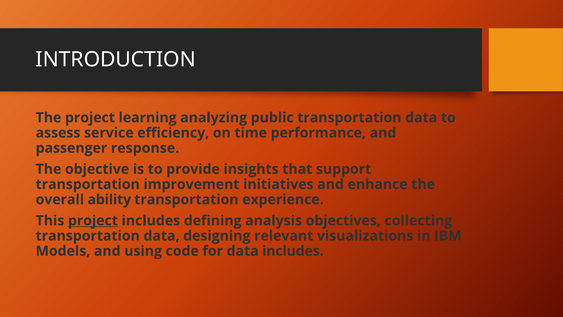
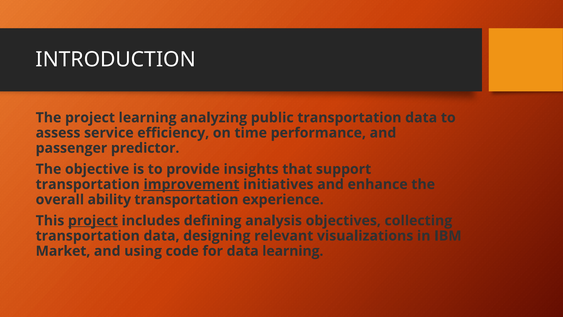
response: response -> predictor (145, 148)
improvement underline: none -> present (191, 184)
Models: Models -> Market (63, 251)
data includes: includes -> learning (293, 251)
